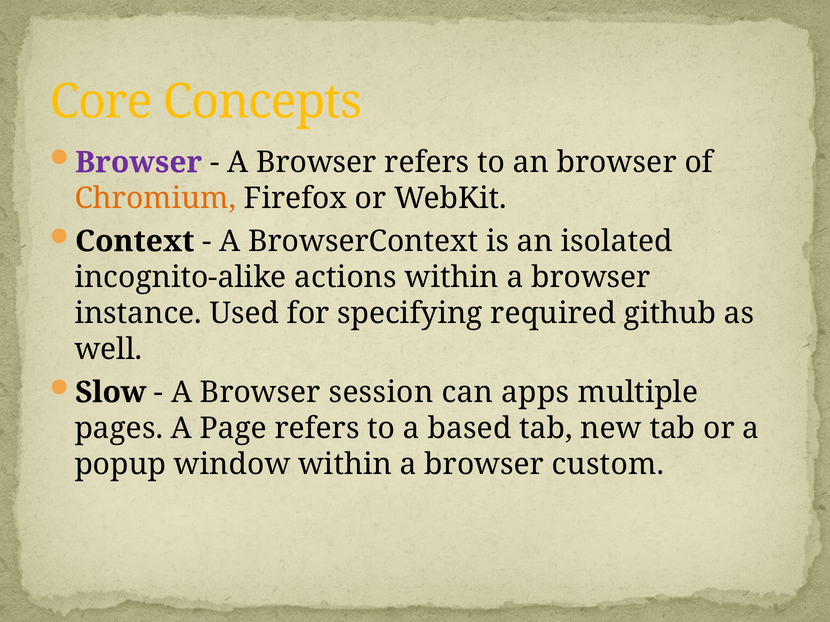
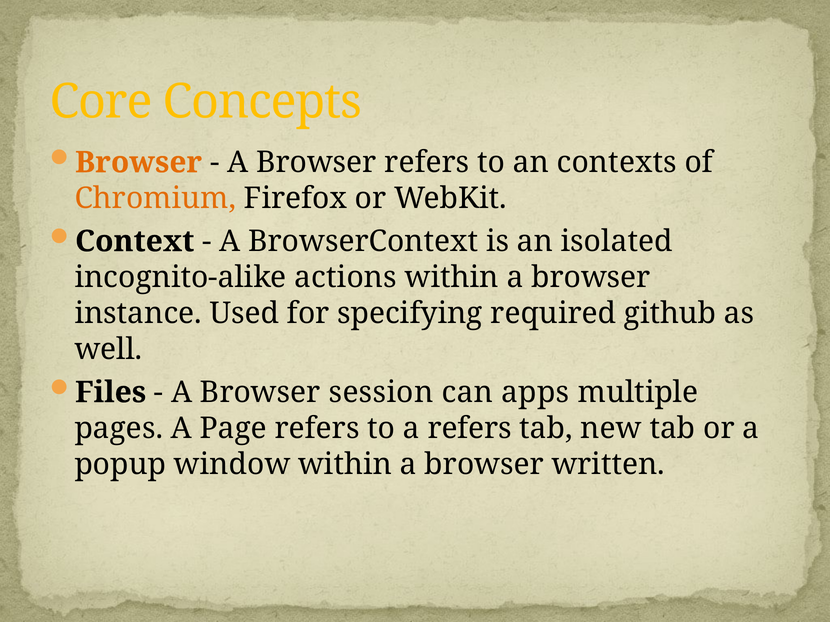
Browser colour: purple -> orange (139, 163)
an browser: browser -> contexts (617, 163)
Slow: Slow -> Files (111, 393)
a based: based -> refers (470, 429)
custom: custom -> written (608, 465)
